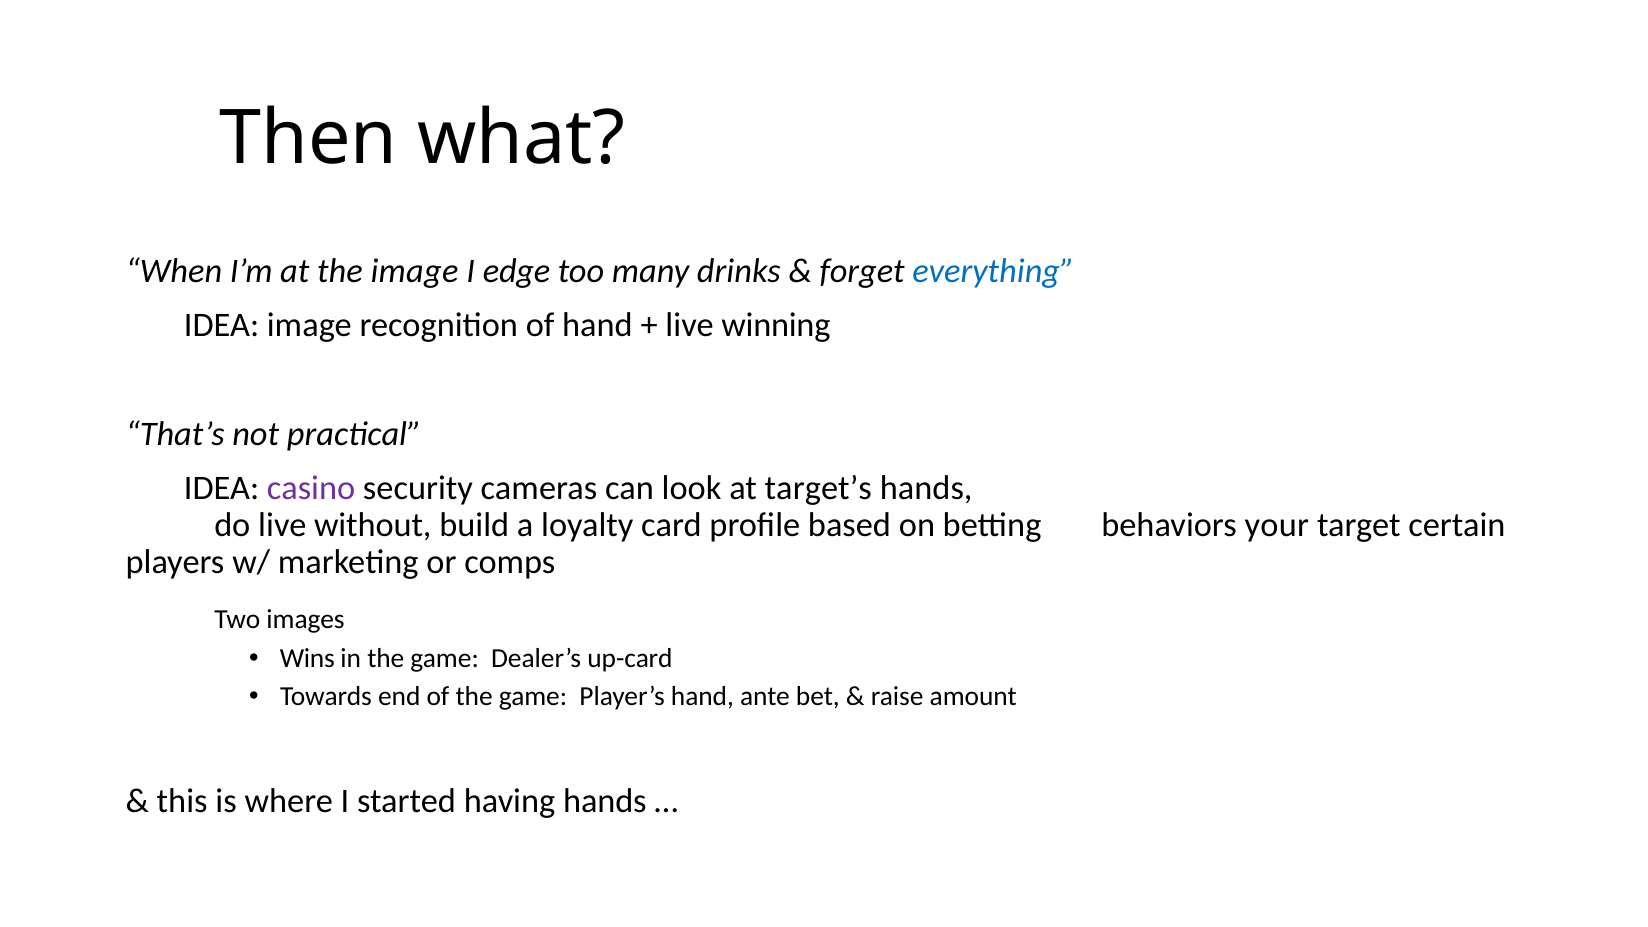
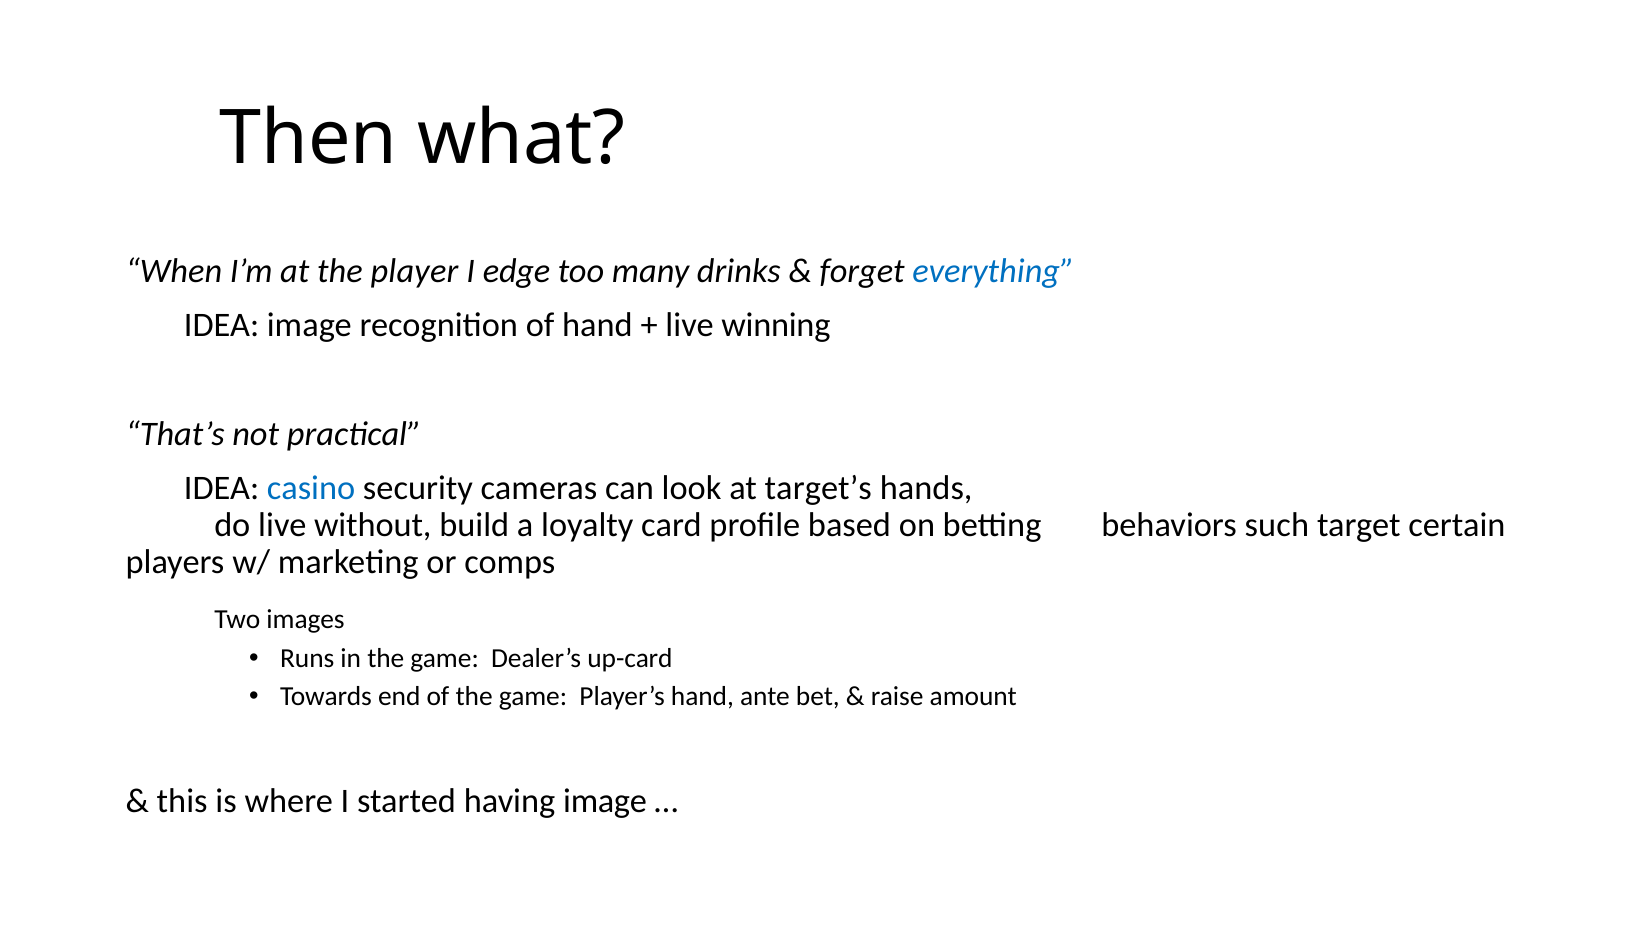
the image: image -> player (414, 271)
casino colour: purple -> blue (311, 488)
your: your -> such (1277, 525)
Wins: Wins -> Runs (307, 659)
having hands: hands -> image (605, 802)
